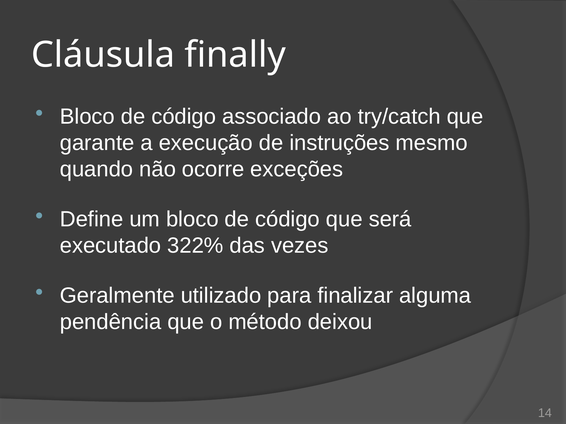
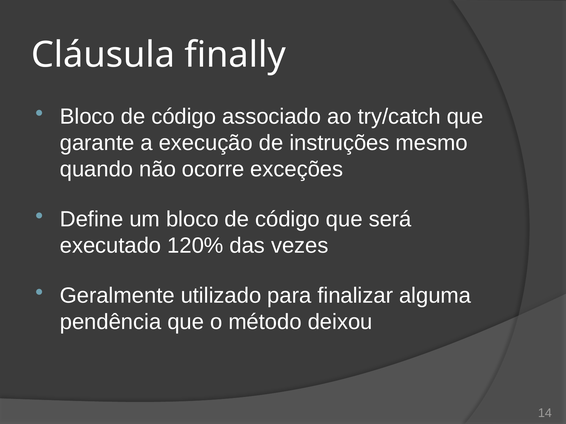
322%: 322% -> 120% (195, 246)
